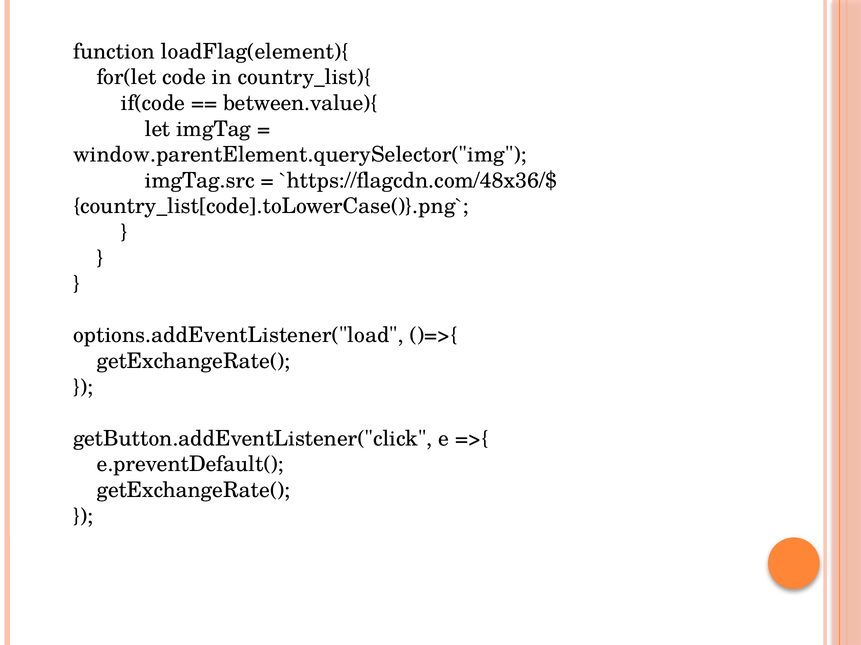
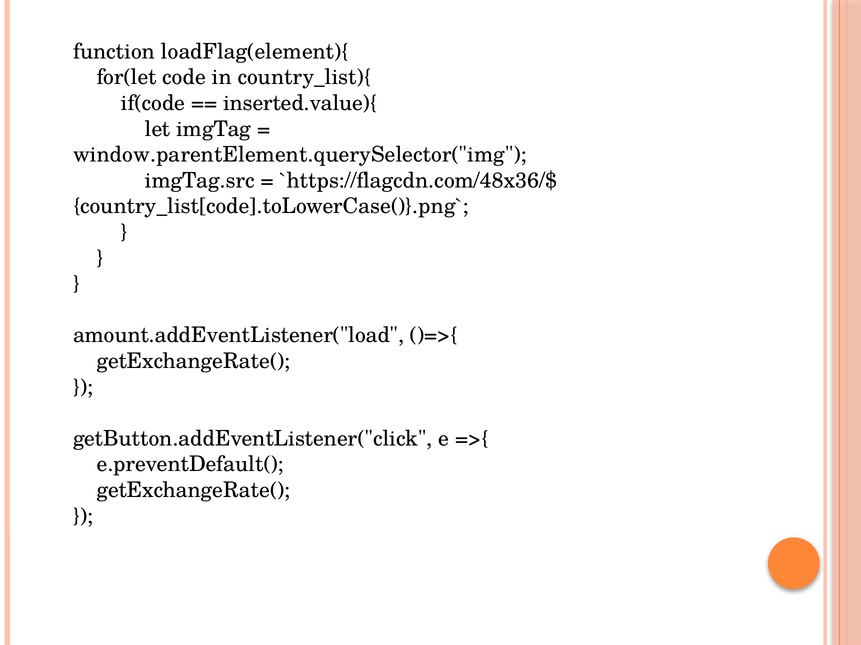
between.value){: between.value){ -> inserted.value){ (300, 103)
options.addEventListener("load: options.addEventListener("load -> amount.addEventListener("load (239, 336)
